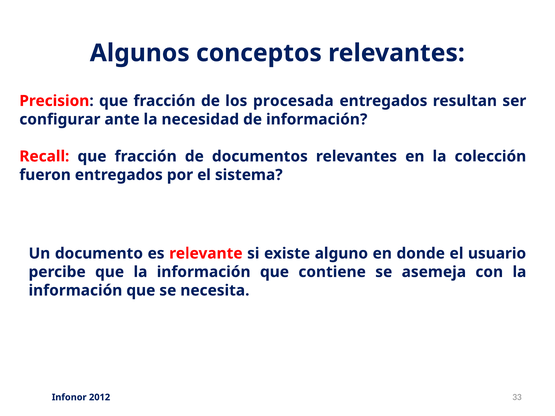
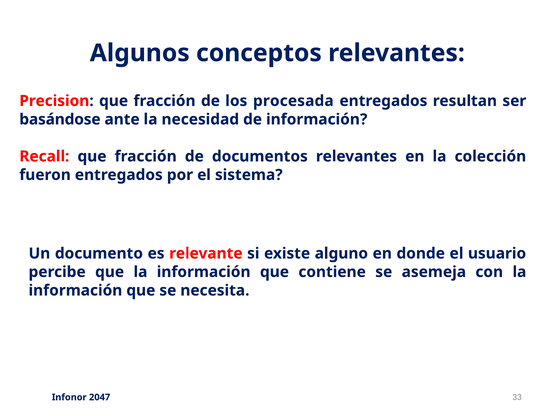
configurar: configurar -> basándose (60, 119)
2012: 2012 -> 2047 (100, 398)
